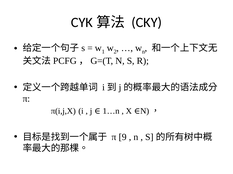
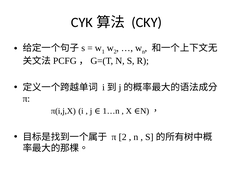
π 9: 9 -> 2 (123, 138)
